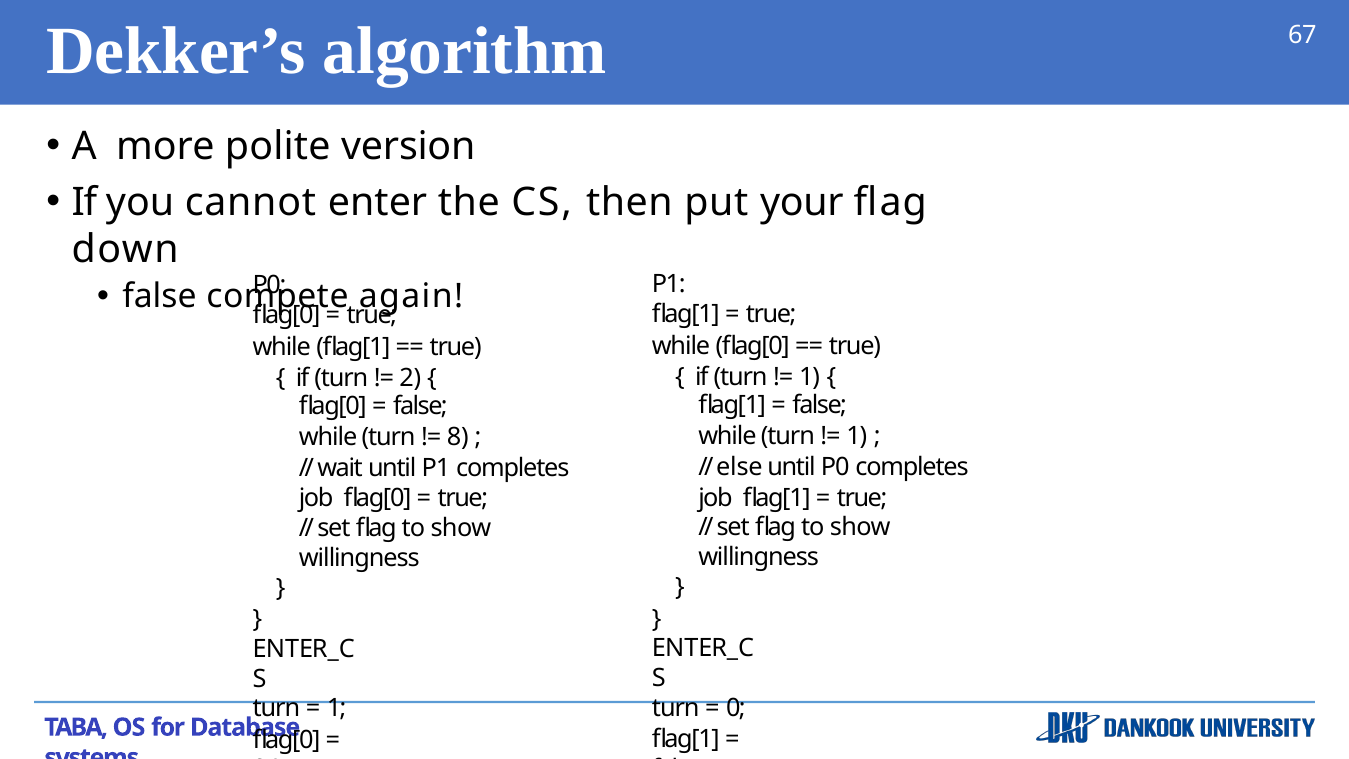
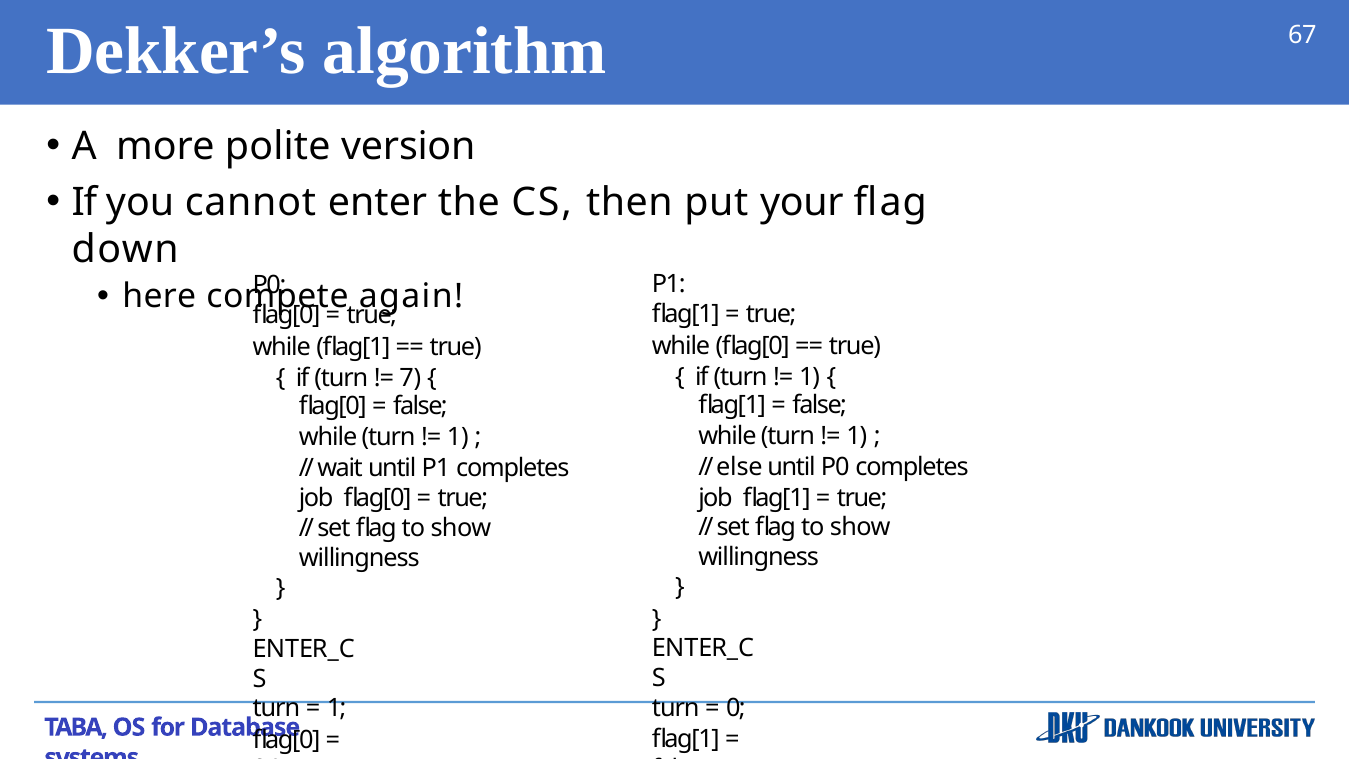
false: false -> here (159, 297)
2: 2 -> 7 (410, 378)
8: 8 -> 1 (458, 437)
